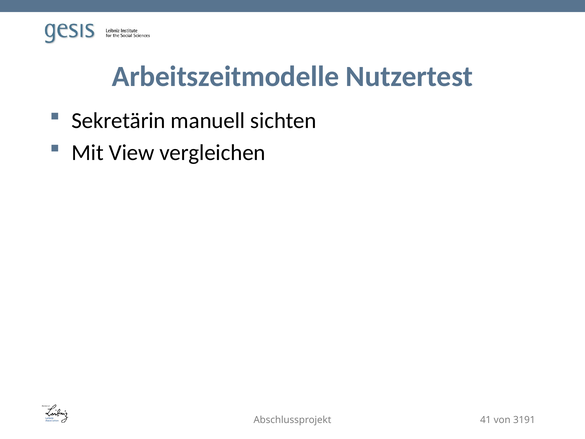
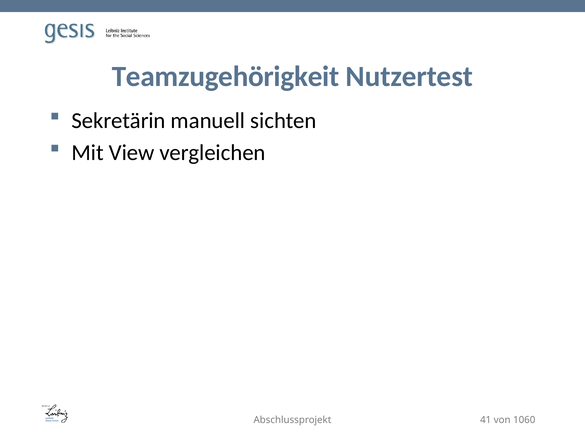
Arbeitszeitmodelle: Arbeitszeitmodelle -> Teamzugehörigkeit (226, 76)
3191: 3191 -> 1060 (524, 420)
